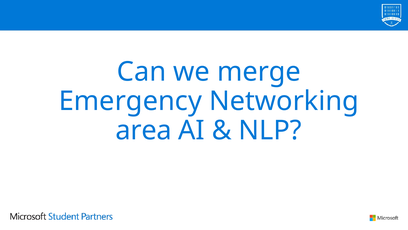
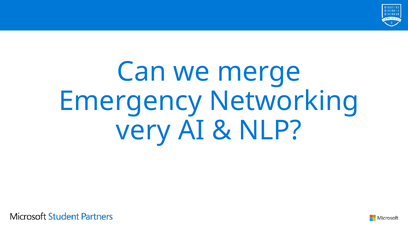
area: area -> very (143, 130)
